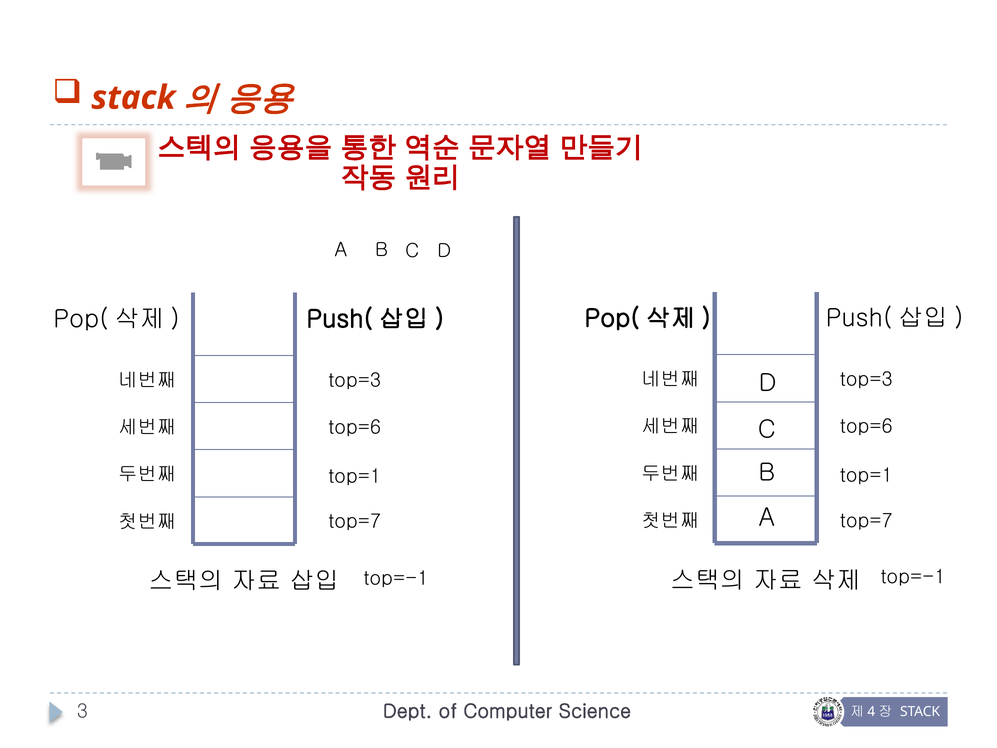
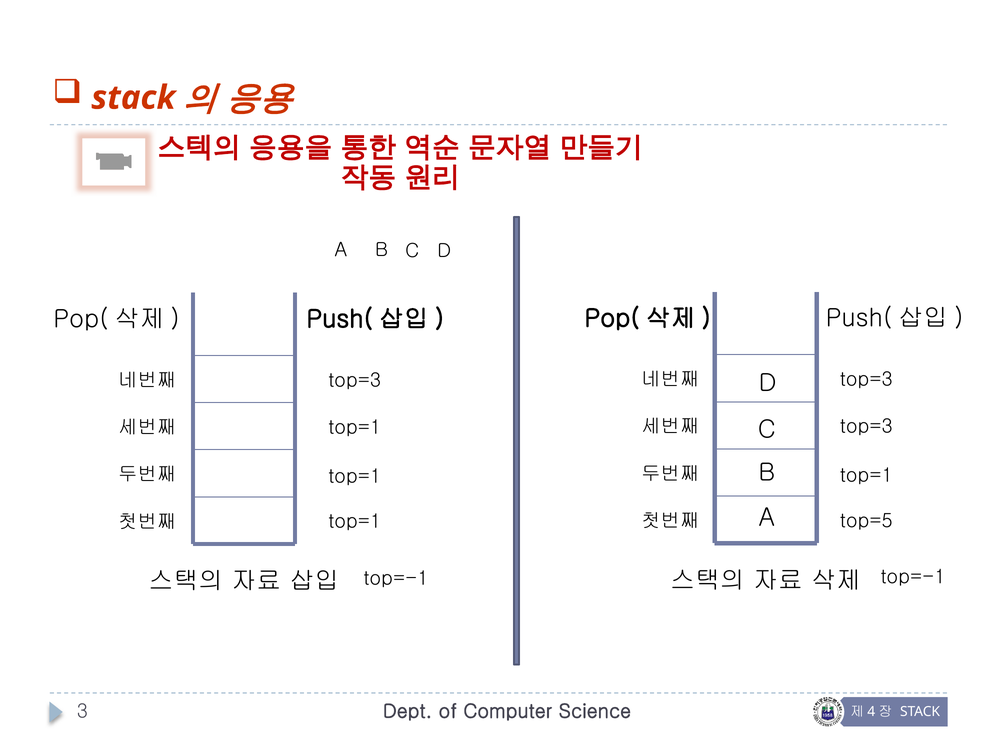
top=6: top=6 -> top=3 (866, 426)
top=6: top=6 -> top=1 (355, 427)
top=7: top=7 -> top=5 (866, 521)
top=7: top=7 -> top=1 (355, 521)
